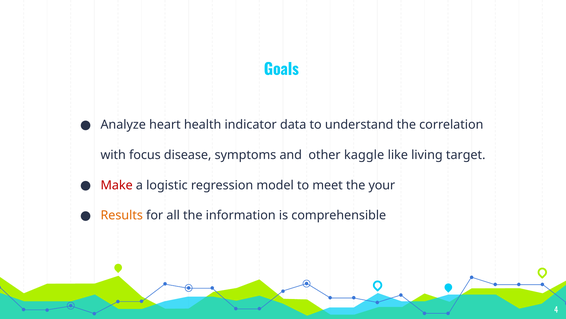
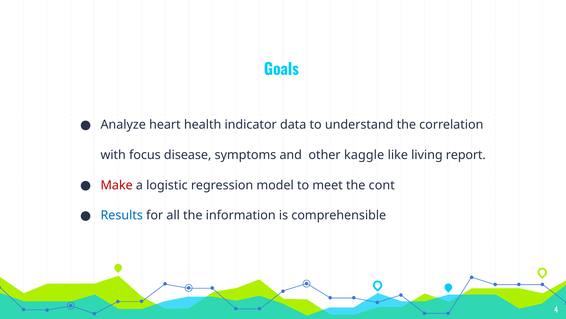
target: target -> report (466, 155)
your: your -> cont (382, 185)
Results colour: orange -> blue (122, 215)
